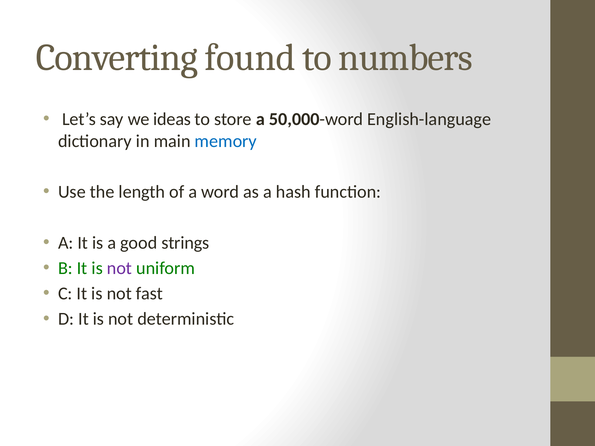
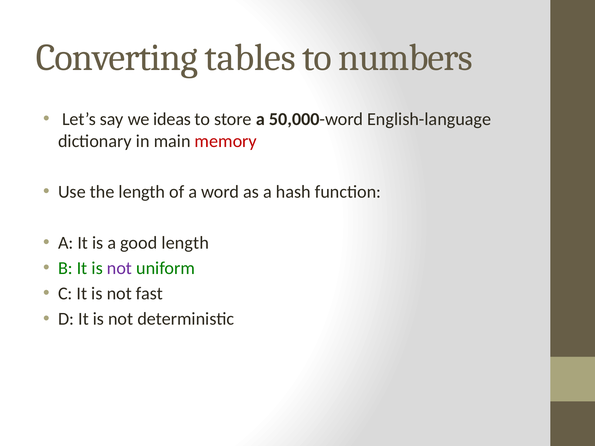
found: found -> tables (250, 58)
memory colour: blue -> red (226, 141)
good strings: strings -> length (185, 243)
